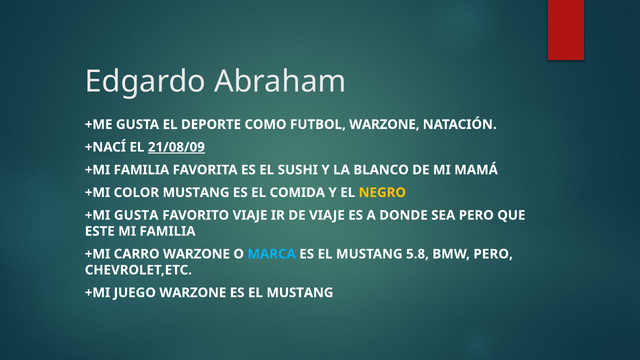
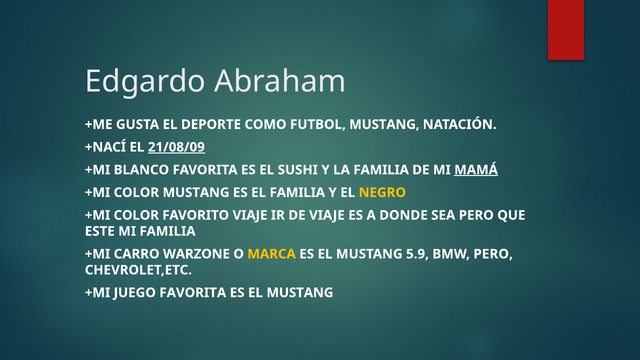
FUTBOL WARZONE: WARZONE -> MUSTANG (384, 124)
+MI FAMILIA: FAMILIA -> BLANCO (141, 170)
LA BLANCO: BLANCO -> FAMILIA (381, 170)
MAMÁ underline: none -> present (476, 170)
EL COMIDA: COMIDA -> FAMILIA (297, 193)
GUSTA: GUSTA -> COLOR (136, 215)
MARCA colour: light blue -> yellow (272, 254)
5.8: 5.8 -> 5.9 (417, 254)
JUEGO WARZONE: WARZONE -> FAVORITA (193, 293)
